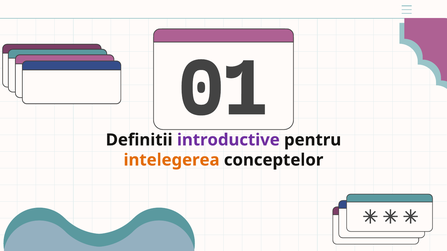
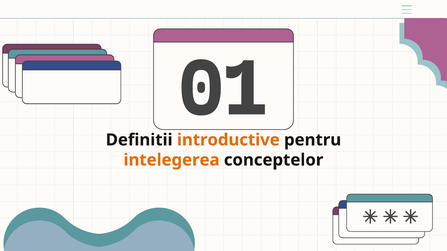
introductive colour: purple -> orange (228, 140)
